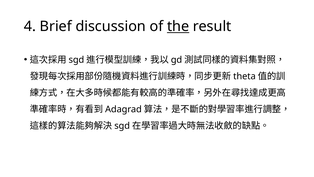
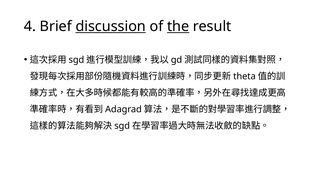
discussion underline: none -> present (111, 26)
